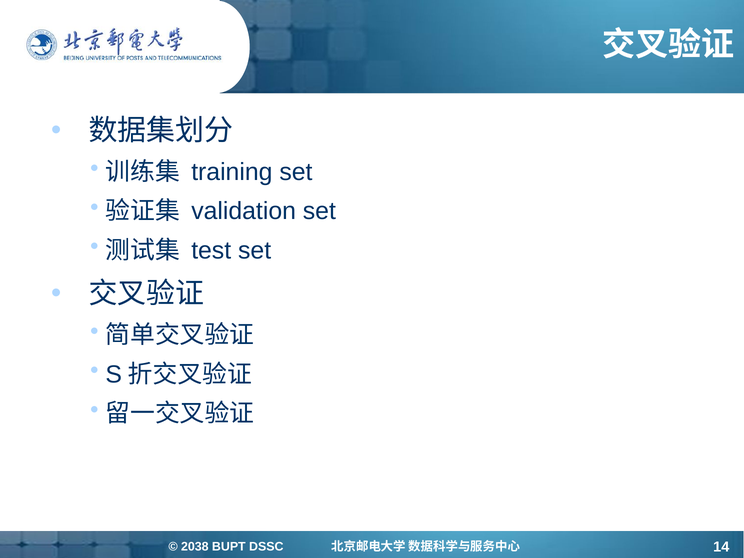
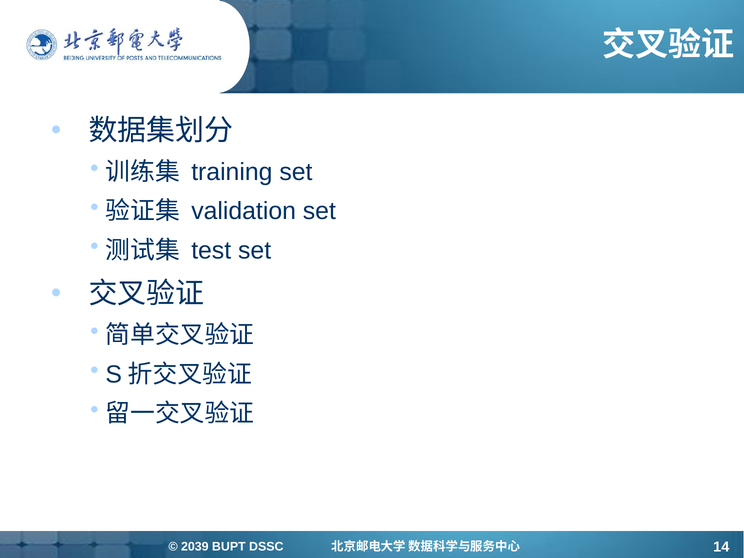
2038: 2038 -> 2039 (195, 547)
